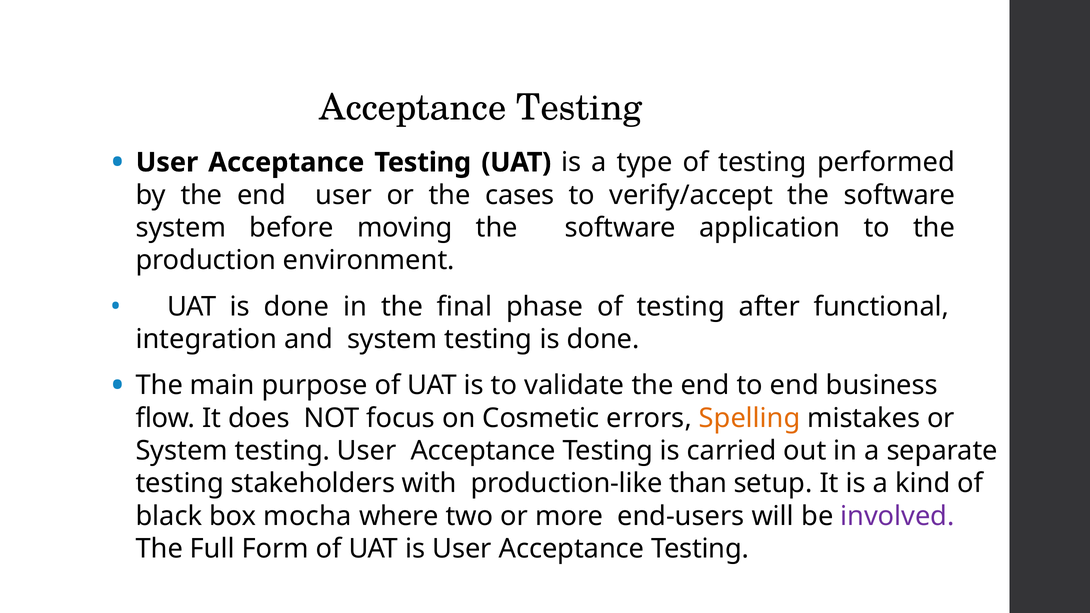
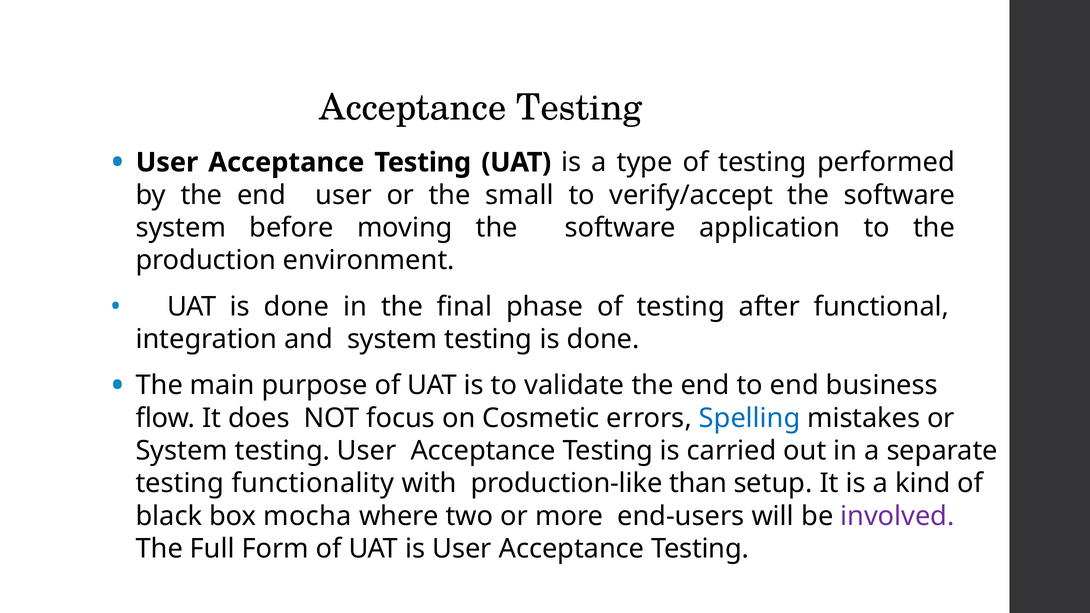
cases: cases -> small (520, 195)
Spelling colour: orange -> blue (750, 418)
stakeholders: stakeholders -> functionality (313, 484)
